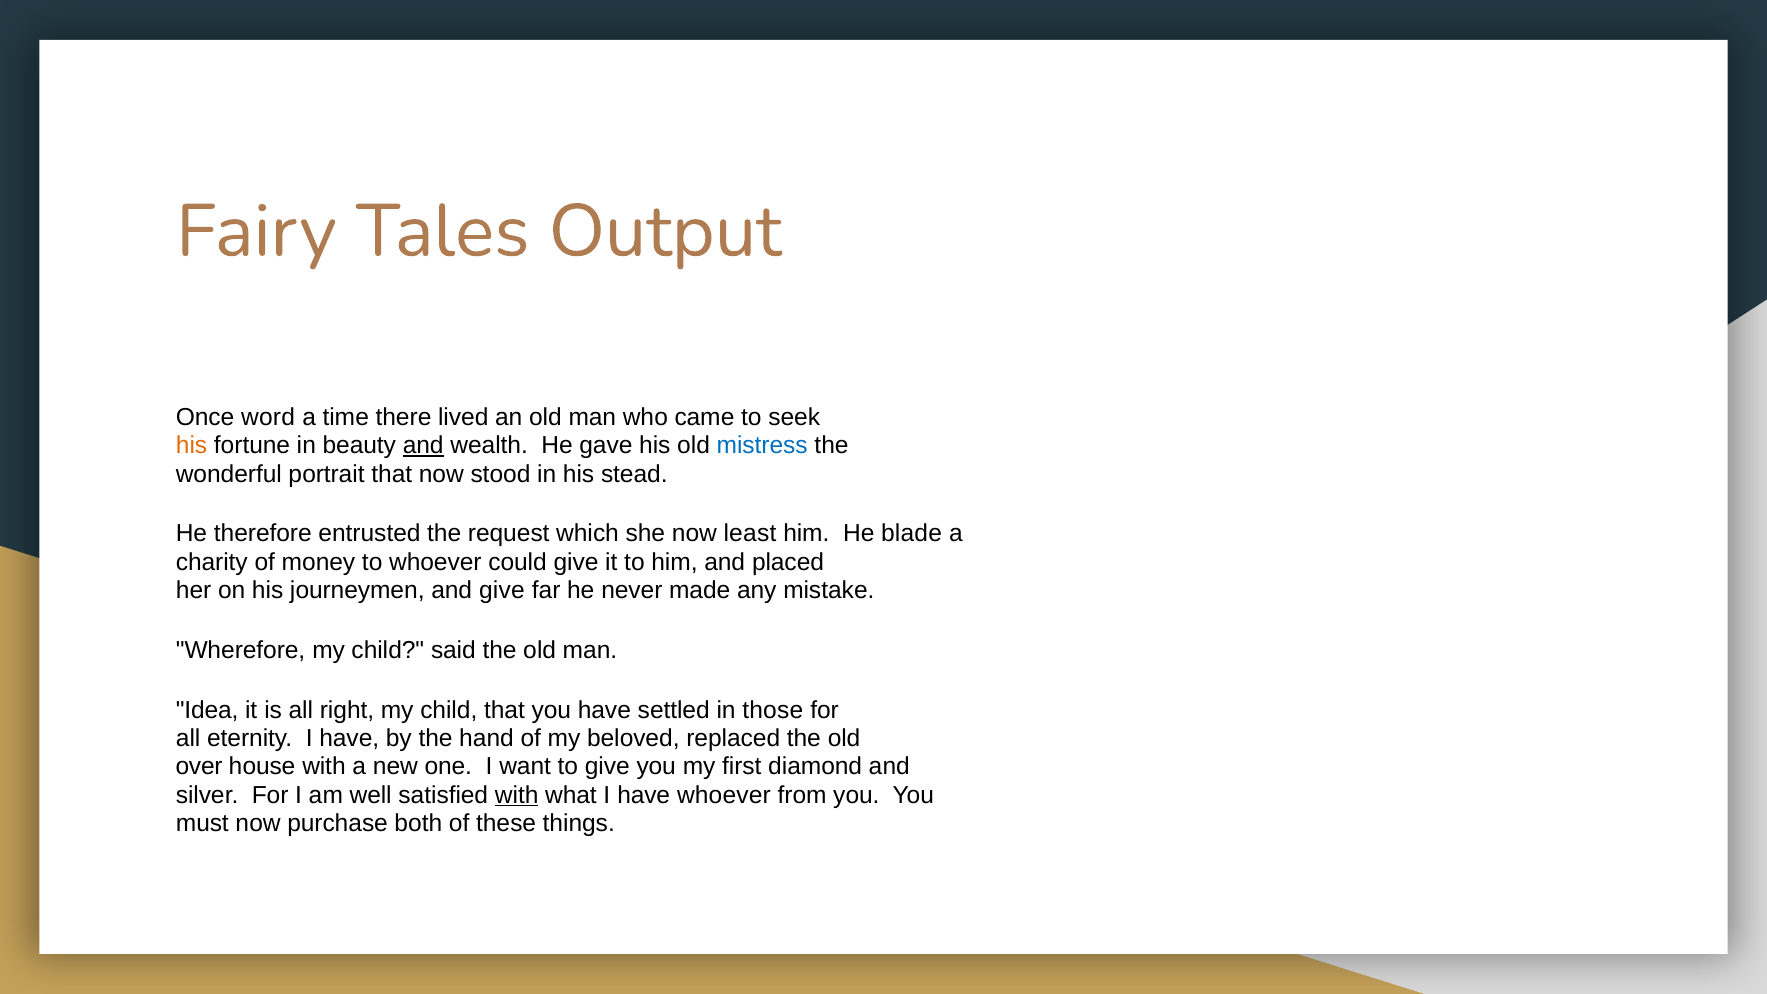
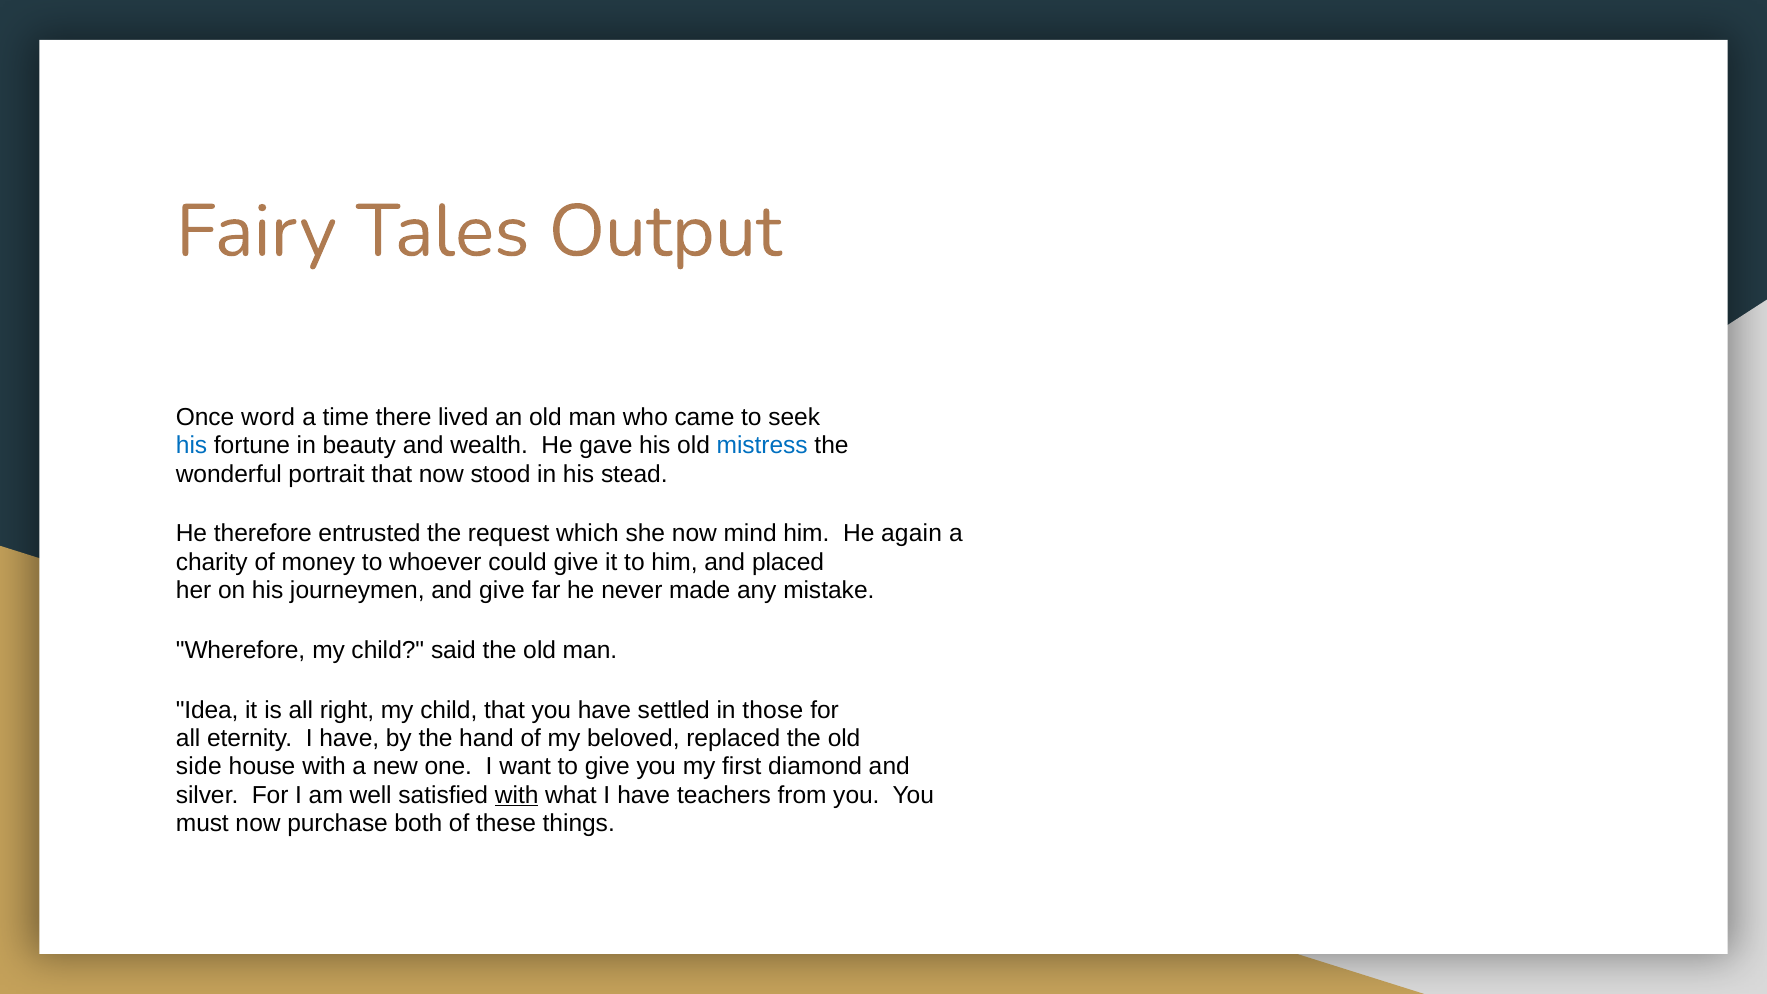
his colour: orange -> blue (192, 446)
and underline: present -> none (423, 446)
least: least -> mind (750, 534)
blade: blade -> again (912, 534)
over: over -> side (199, 767)
have whoever: whoever -> teachers (724, 795)
